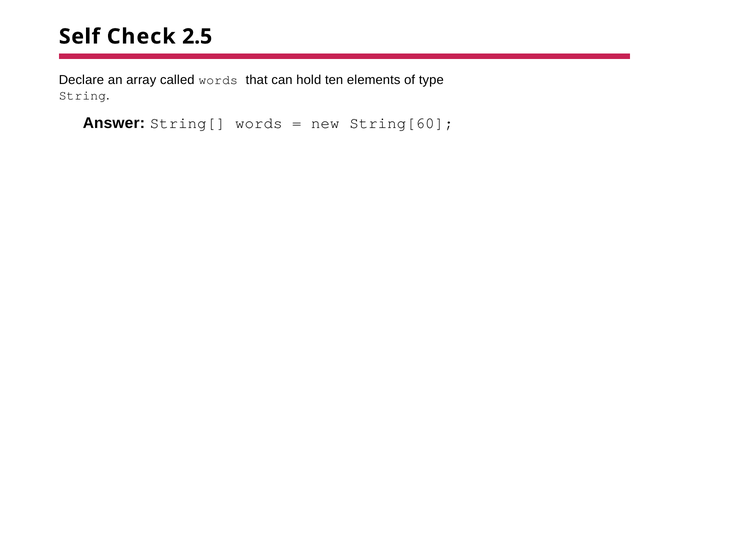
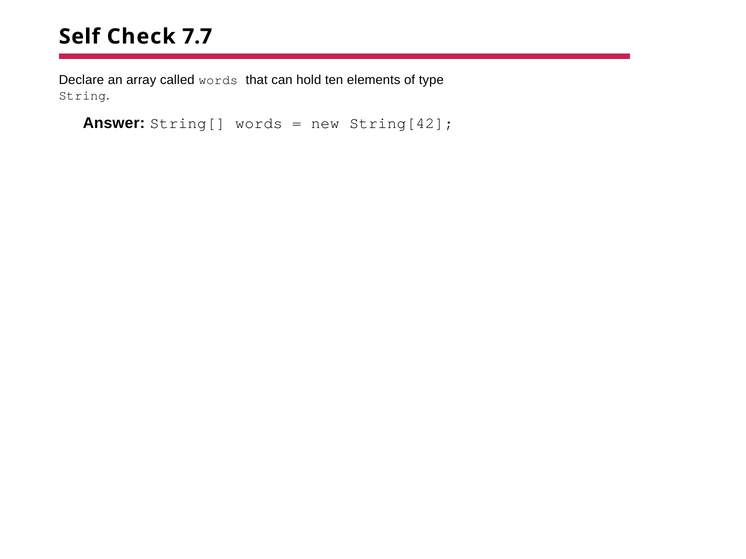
2.5: 2.5 -> 7.7 (197, 37)
String[60: String[60 -> String[42 (401, 123)
